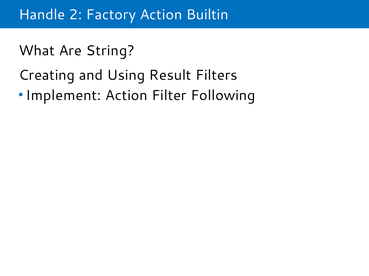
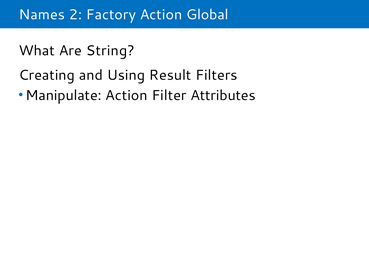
Handle: Handle -> Names (42, 15)
Builtin: Builtin -> Global (207, 15)
Implement: Implement -> Manipulate (64, 96)
Following: Following -> Attributes (223, 96)
